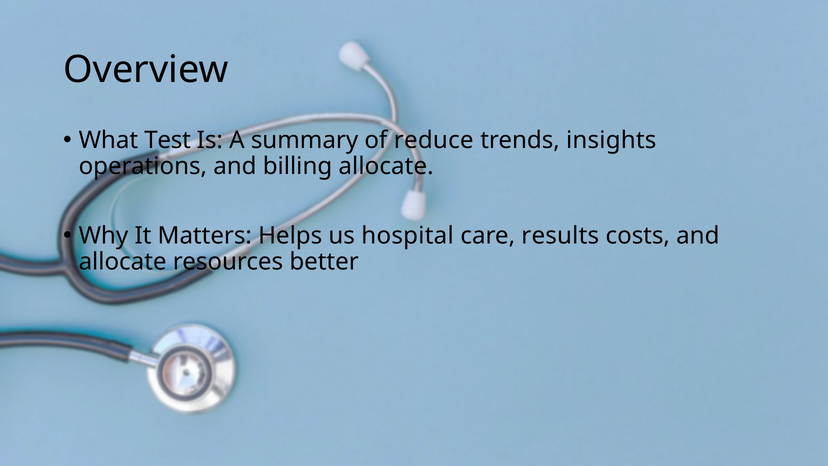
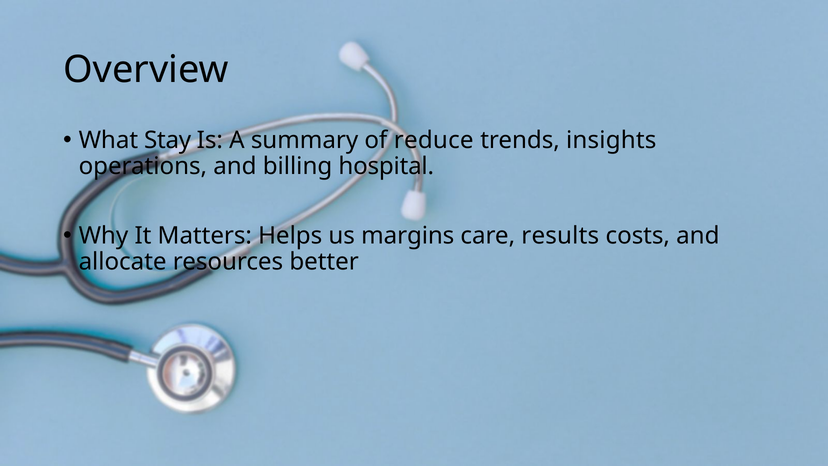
Test: Test -> Stay (168, 140)
billing allocate: allocate -> hospital (386, 166)
hospital: hospital -> margins (408, 236)
